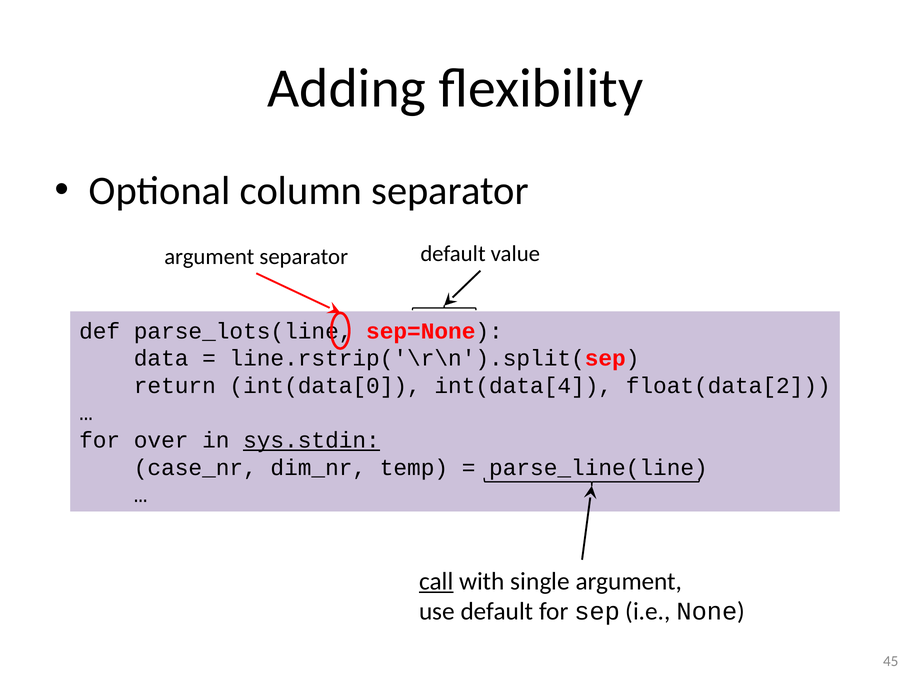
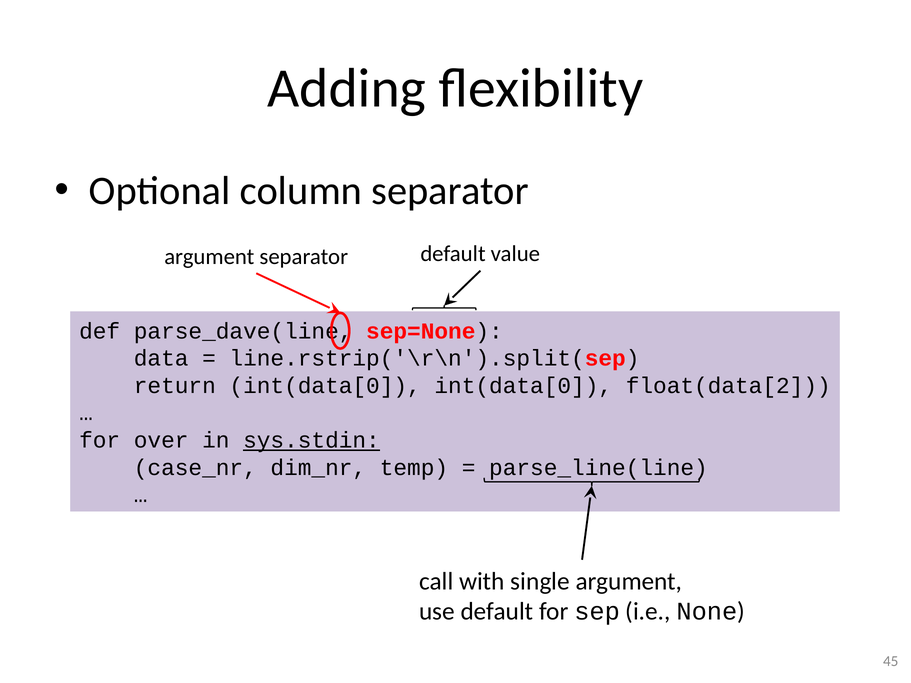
parse_lots(line: parse_lots(line -> parse_dave(line (243, 331)
int(data[0 int(data[4: int(data[4 -> int(data[0 (523, 386)
call underline: present -> none (436, 581)
